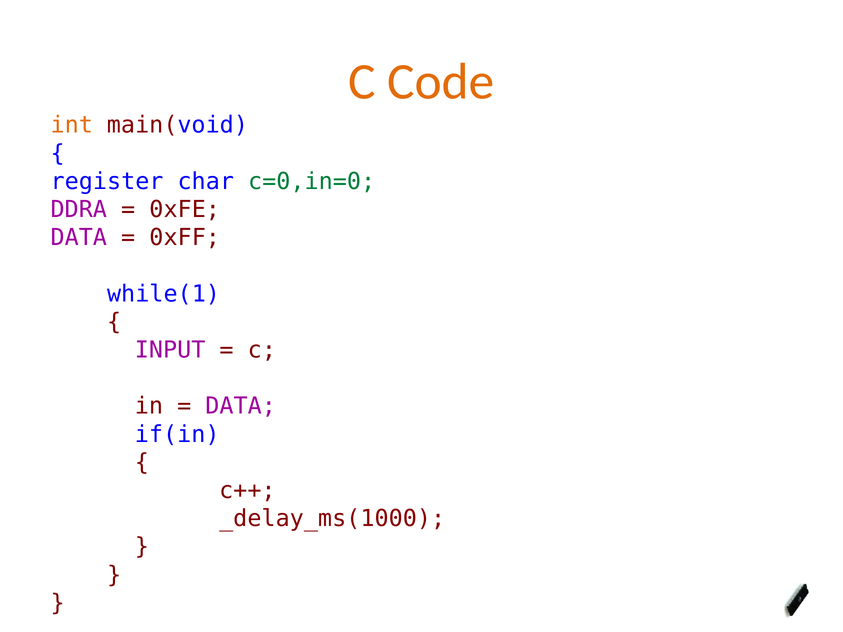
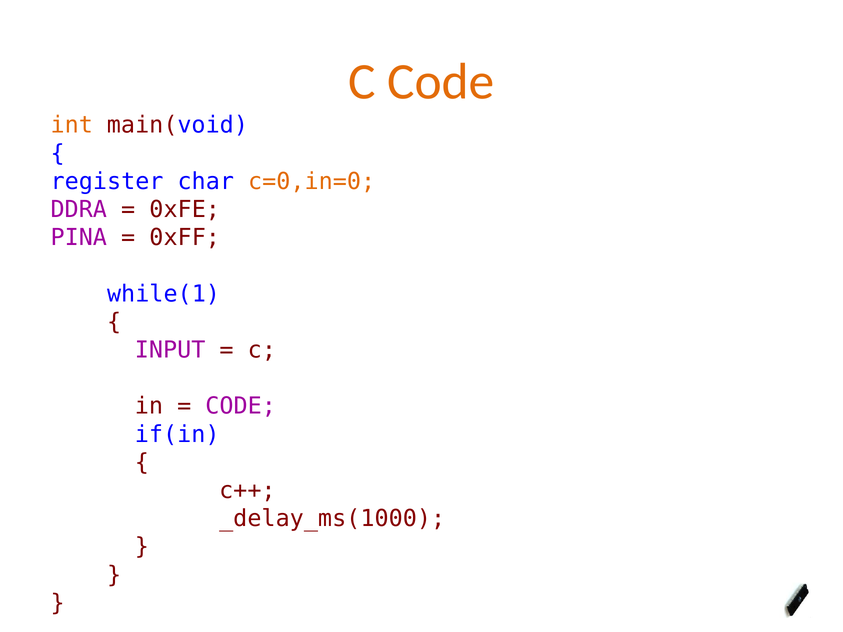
c=0,in=0 colour: green -> orange (312, 182)
DATA: DATA -> PINA (79, 238)
DATA: DATA -> CODE (241, 406)
